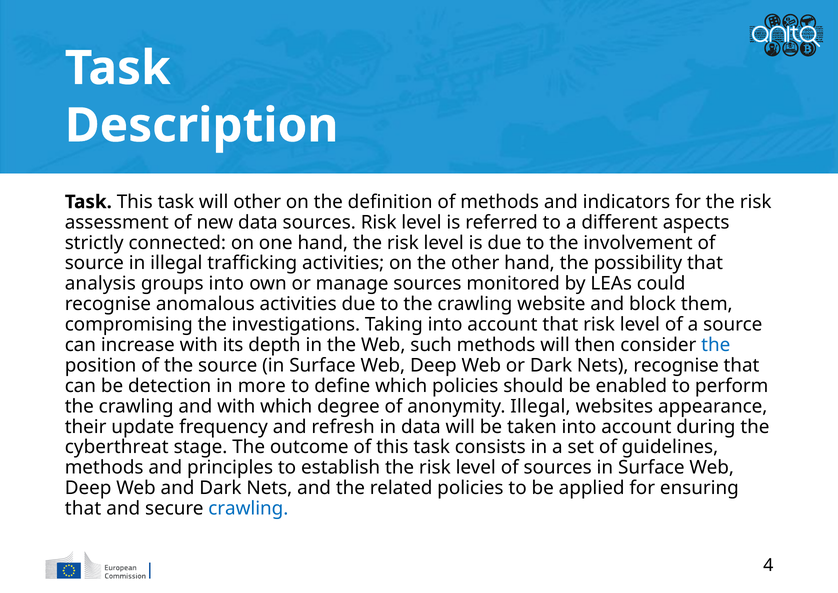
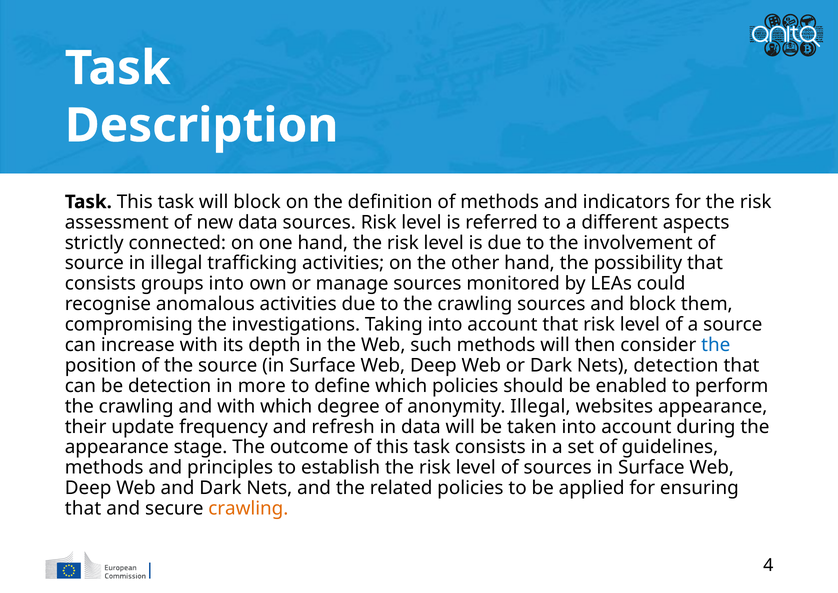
will other: other -> block (257, 202)
analysis: analysis -> consists (100, 283)
crawling website: website -> sources (551, 304)
Nets recognise: recognise -> detection (676, 365)
cyberthreat: cyberthreat -> appearance (117, 447)
crawling colour: blue -> orange (248, 508)
